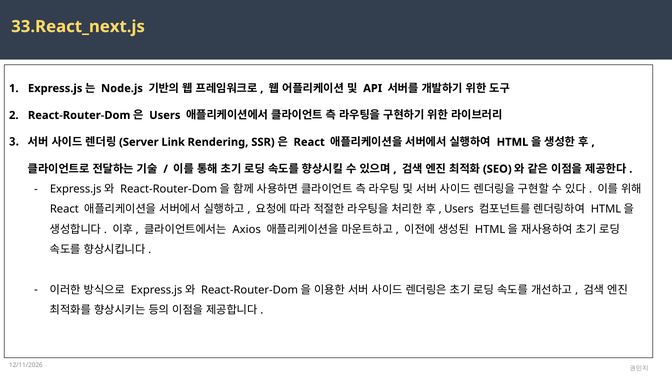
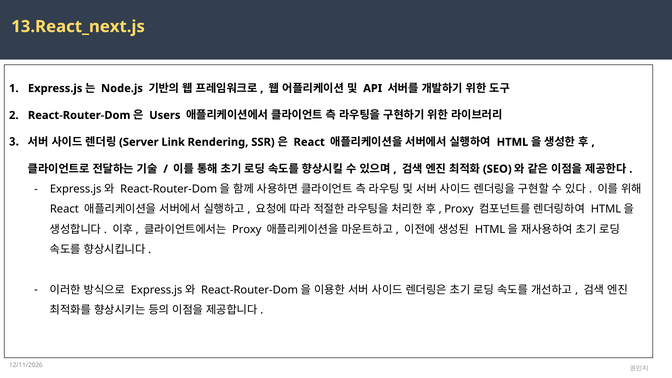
33.React_next.js: 33.React_next.js -> 13.React_next.js (78, 27)
Users: Users -> Proxy (459, 209)
Axios: Axios -> Proxy (247, 229)
